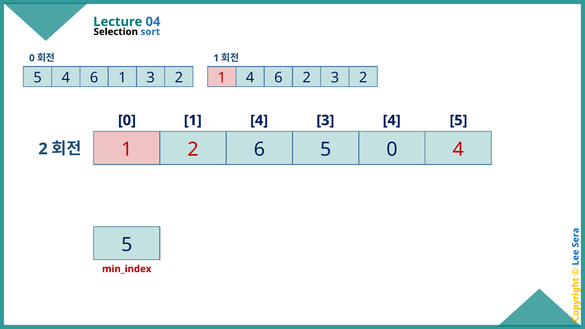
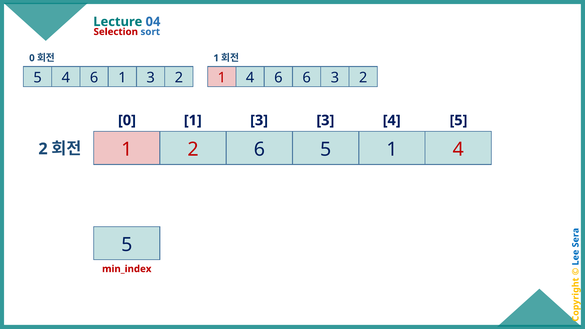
Selection colour: black -> red (116, 32)
6 2: 2 -> 6 (307, 78)
0 1 4: 4 -> 3 (259, 120)
6 5 0: 0 -> 1 (392, 149)
